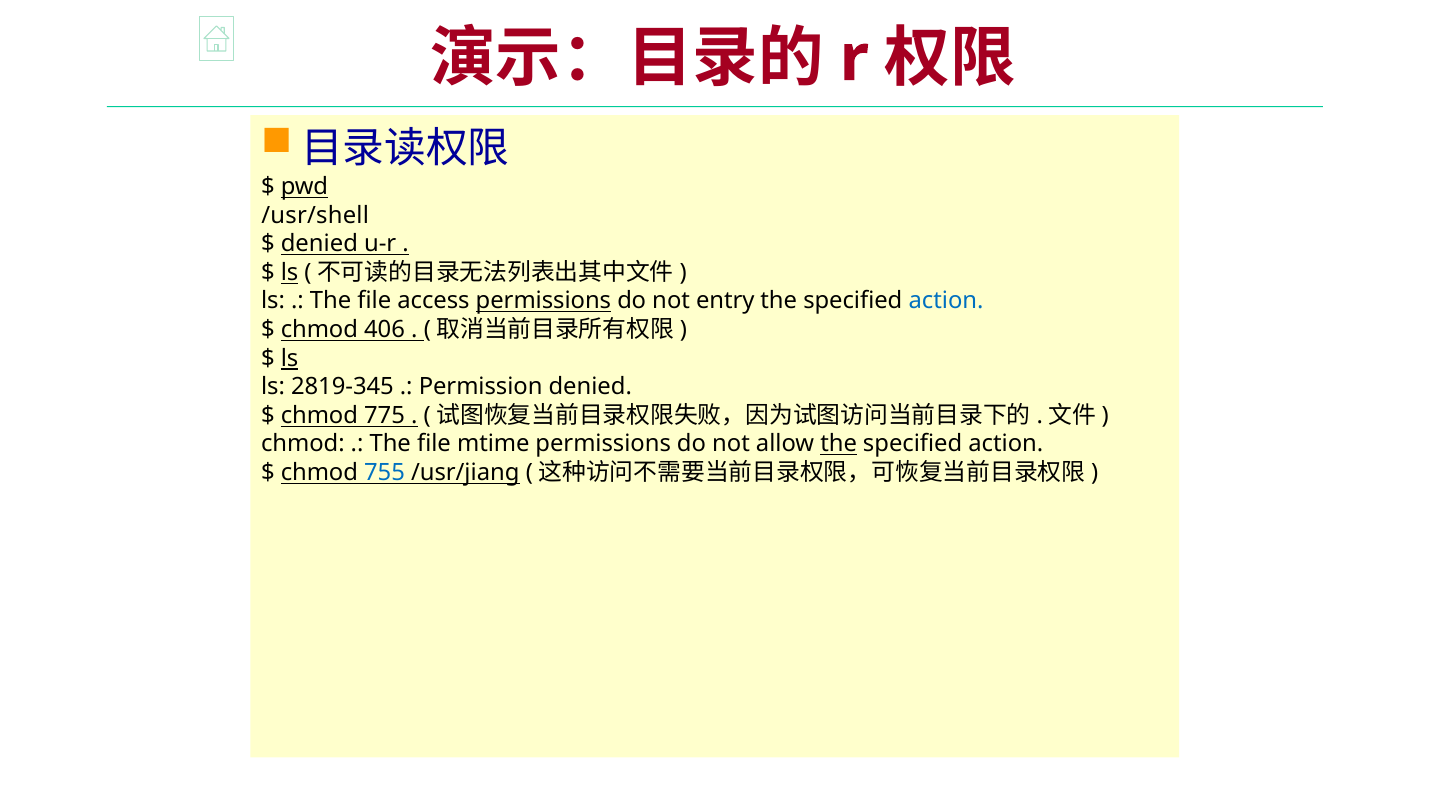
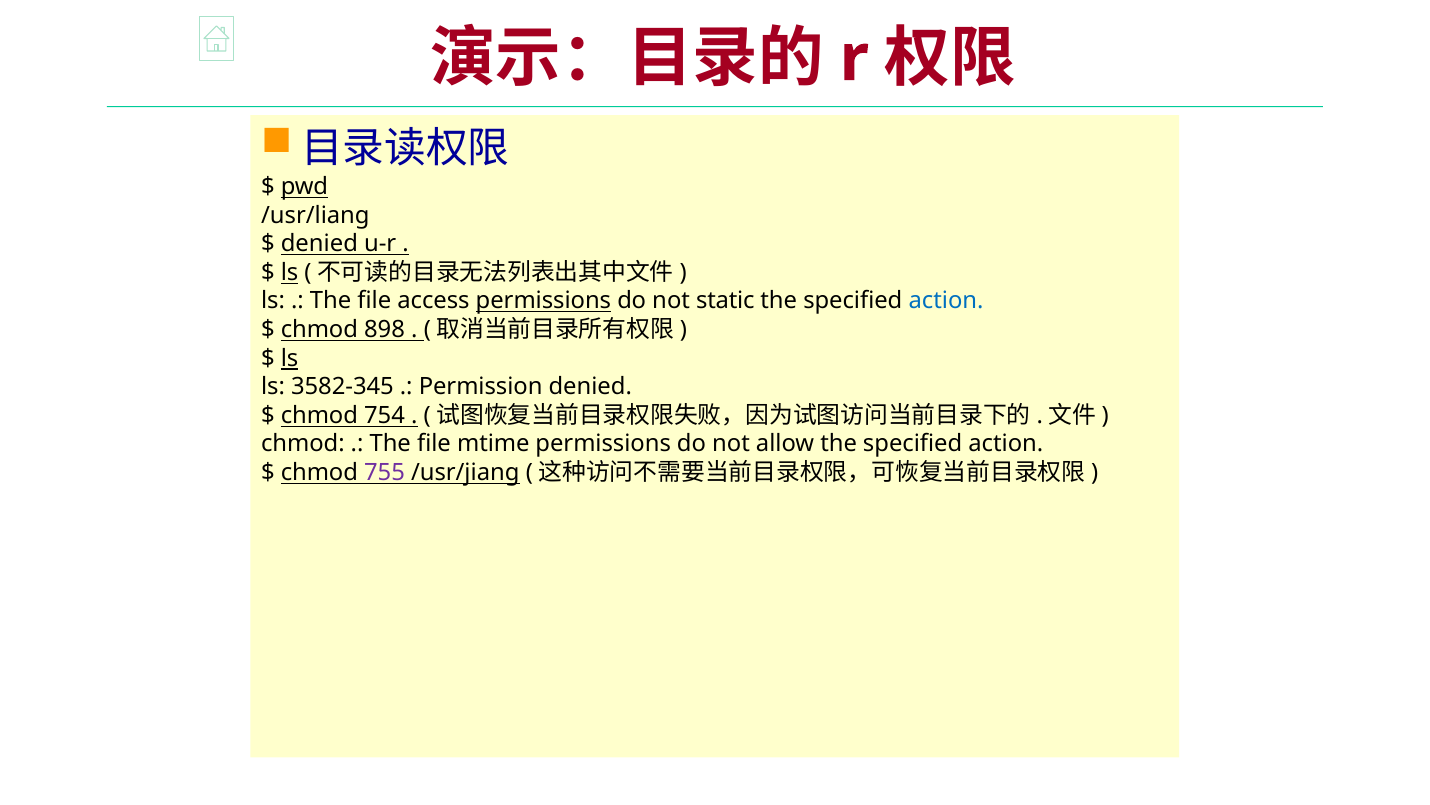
/usr/shell: /usr/shell -> /usr/liang (315, 215)
entry: entry -> static (725, 301)
406: 406 -> 898 (385, 329)
2819-345: 2819-345 -> 3582-345 (342, 387)
775: 775 -> 754 (385, 415)
the underline: present -> none (839, 444)
755 colour: blue -> purple (385, 472)
